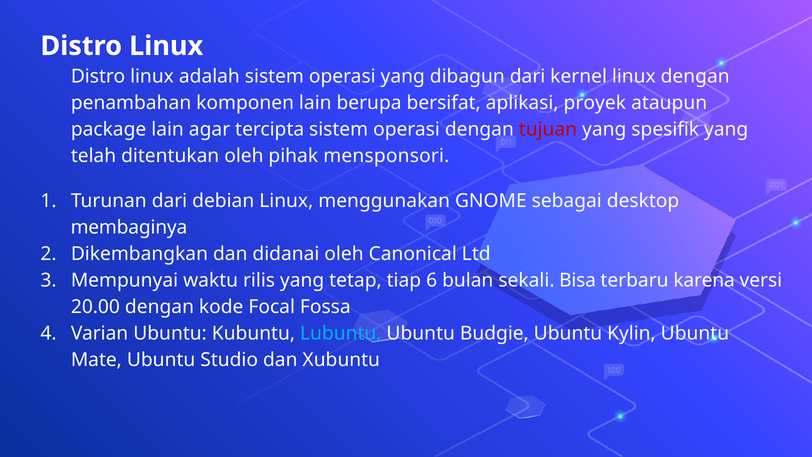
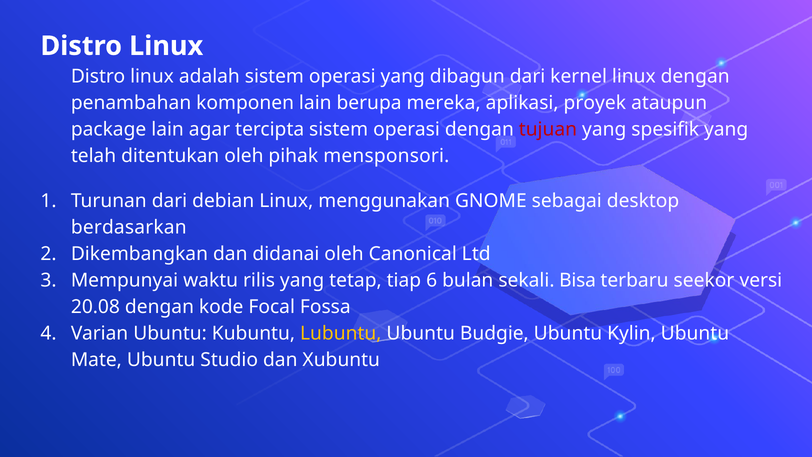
bersifat: bersifat -> mereka (444, 103)
membaginya: membaginya -> berdasarkan (129, 227)
karena: karena -> seekor (704, 280)
20.00: 20.00 -> 20.08 (95, 307)
Lubuntu colour: light blue -> yellow (341, 333)
